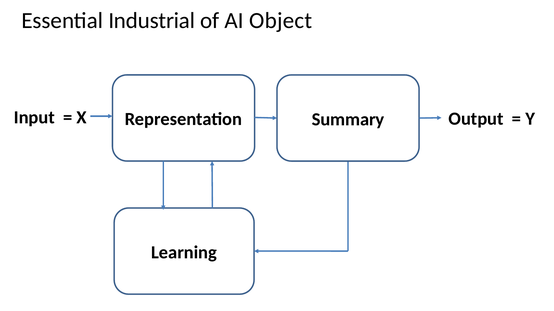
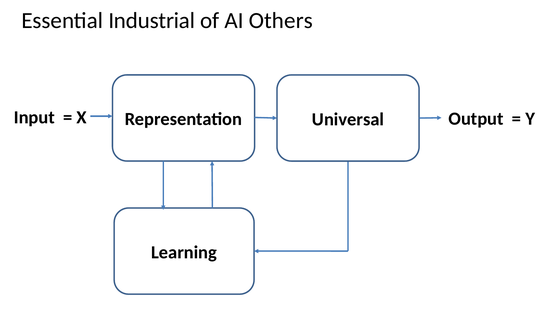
Object: Object -> Others (281, 20)
Summary: Summary -> Universal (348, 120)
